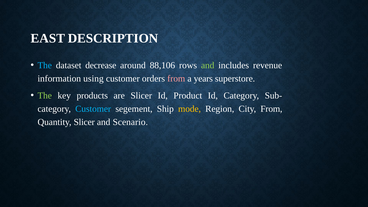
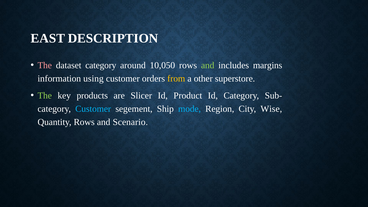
The colour: light blue -> pink (45, 65)
dataset decrease: decrease -> category (101, 65)
88,106: 88,106 -> 10,050 (162, 65)
revenue: revenue -> margins (268, 65)
from colour: pink -> yellow (176, 78)
years: years -> other (203, 78)
mode colour: yellow -> light blue (190, 109)
City From: From -> Wise (271, 109)
Quantity Slicer: Slicer -> Rows (84, 122)
